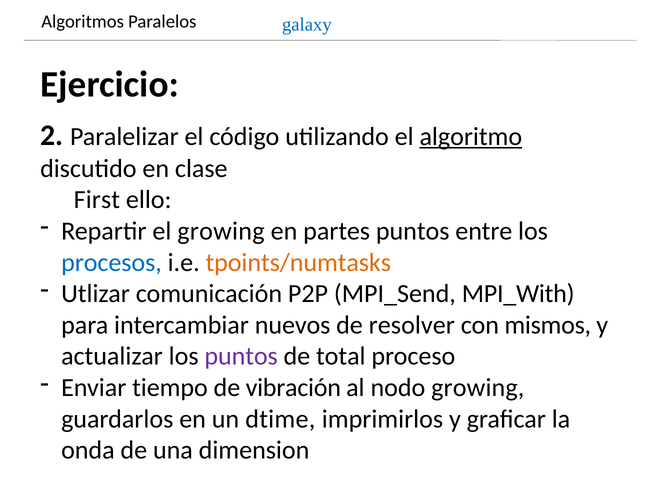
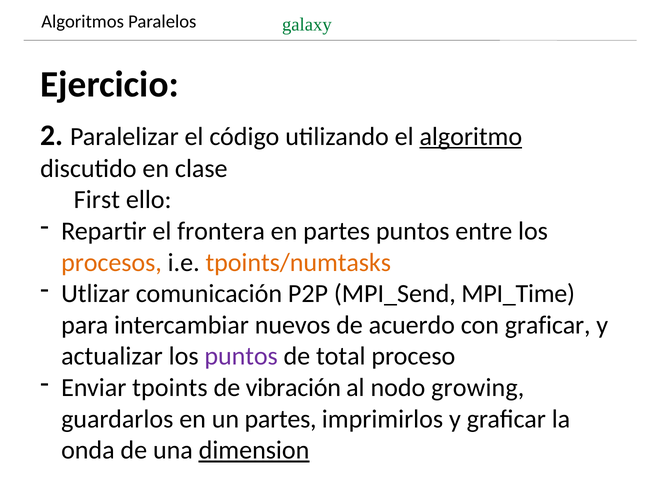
galaxy colour: blue -> green (307, 25)
el growing: growing -> frontera (221, 231)
procesos colour: blue -> orange (111, 263)
MPI_With: MPI_With -> MPI_Time (518, 294)
resolver: resolver -> acuerdo (412, 325)
con mismos: mismos -> graficar (548, 325)
tiempo: tiempo -> tpoints (170, 388)
un dtime: dtime -> partes (281, 419)
dimension underline: none -> present (254, 451)
